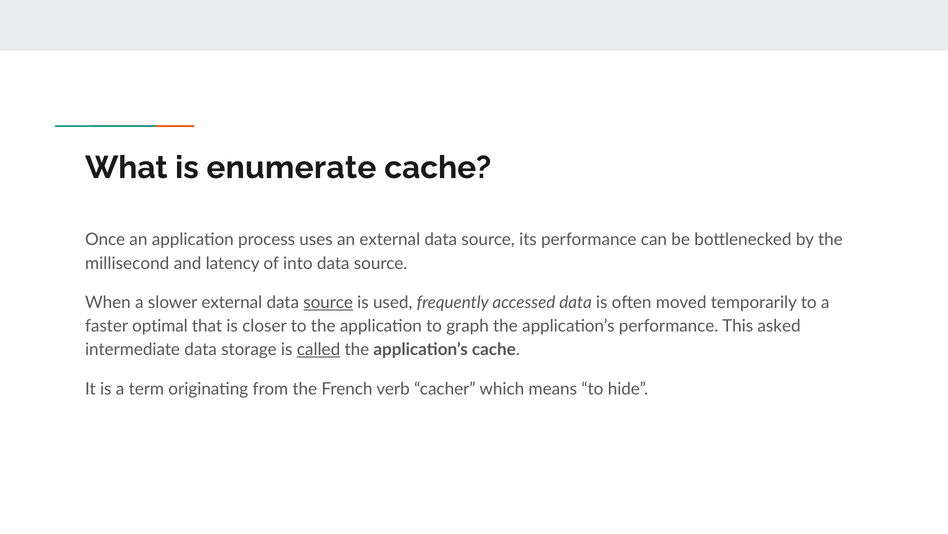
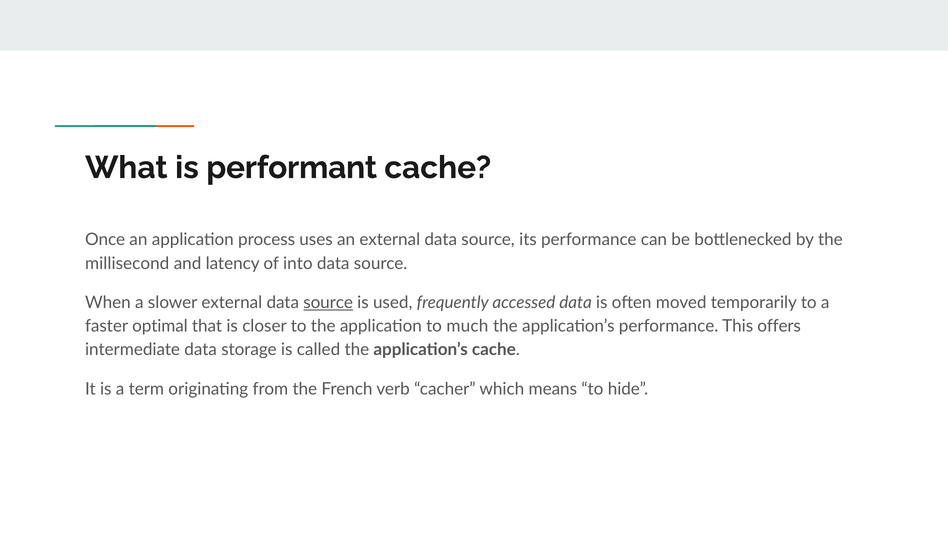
enumerate: enumerate -> performant (292, 167)
graph: graph -> much (467, 326)
asked: asked -> offers (779, 326)
called underline: present -> none (319, 349)
